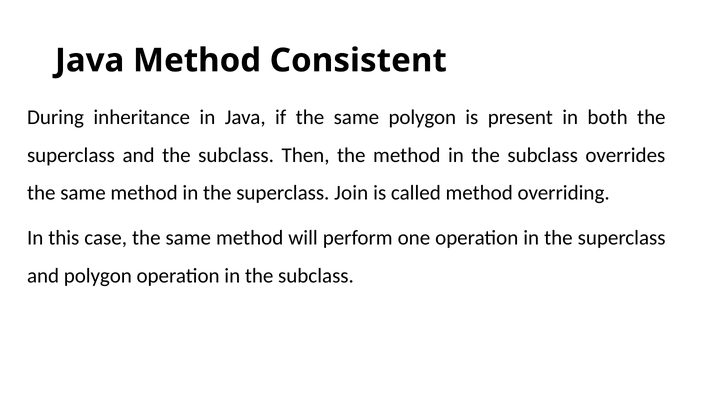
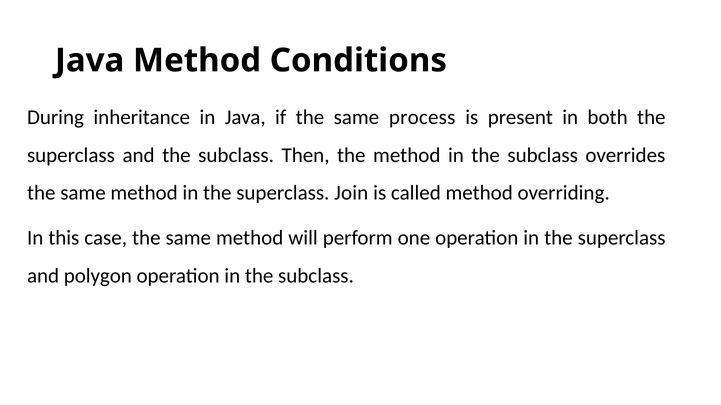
Consistent: Consistent -> Conditions (358, 61)
same polygon: polygon -> process (422, 118)
